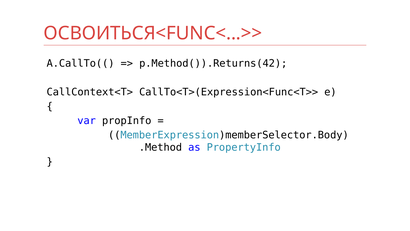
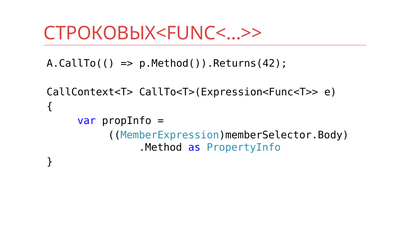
ОСВОИТЬСЯ<FUNC<...>>: ОСВОИТЬСЯ<FUNC<...>> -> СТРОКОВЫХ<FUNC<...>> (153, 33)
